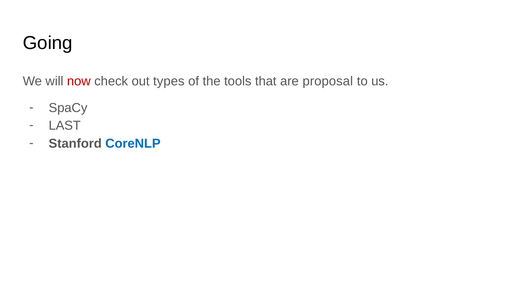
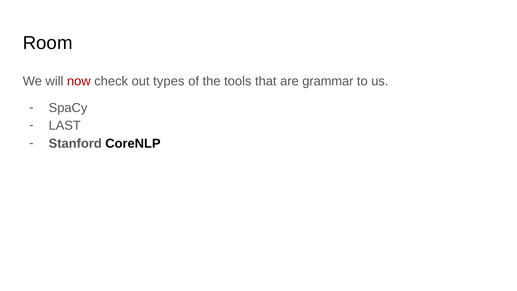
Going: Going -> Room (48, 43)
proposal: proposal -> grammar (328, 81)
CoreNLP colour: blue -> black (133, 143)
